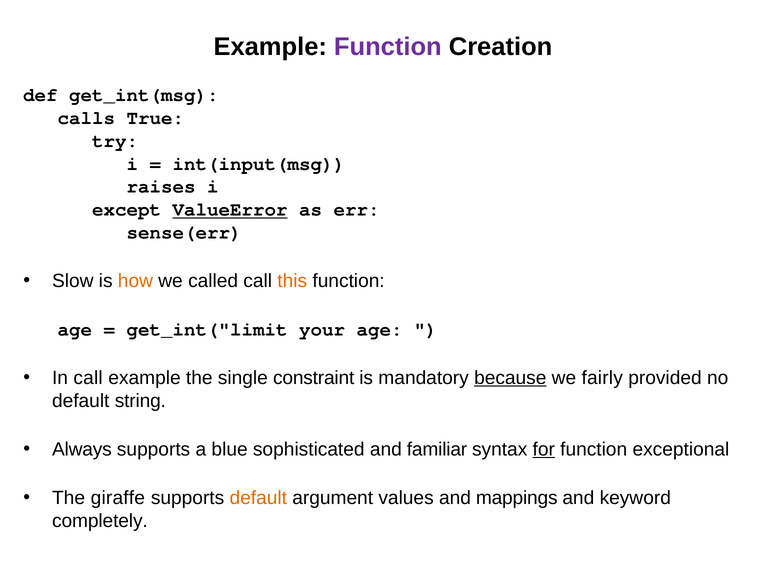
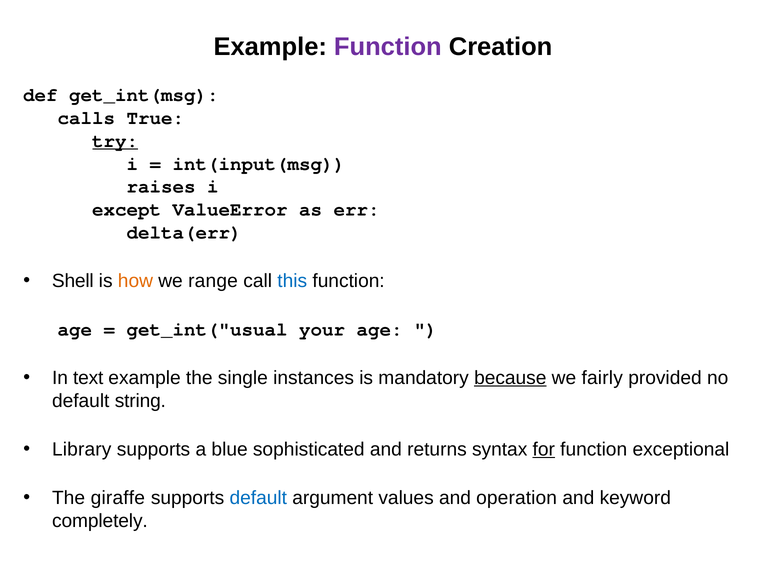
try underline: none -> present (115, 141)
ValueError underline: present -> none (230, 210)
sense(err: sense(err -> delta(err (184, 233)
Slow: Slow -> Shell (73, 281)
called: called -> range (213, 281)
this colour: orange -> blue (292, 281)
get_int("limit: get_int("limit -> get_int("usual (207, 330)
In call: call -> text (88, 378)
constraint: constraint -> instances (314, 378)
Always: Always -> Library (82, 450)
familiar: familiar -> returns (437, 450)
default colour: orange -> blue (258, 498)
mappings: mappings -> operation (517, 498)
